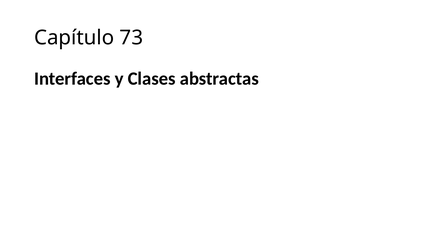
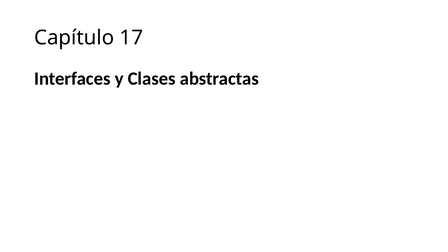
73: 73 -> 17 (131, 38)
